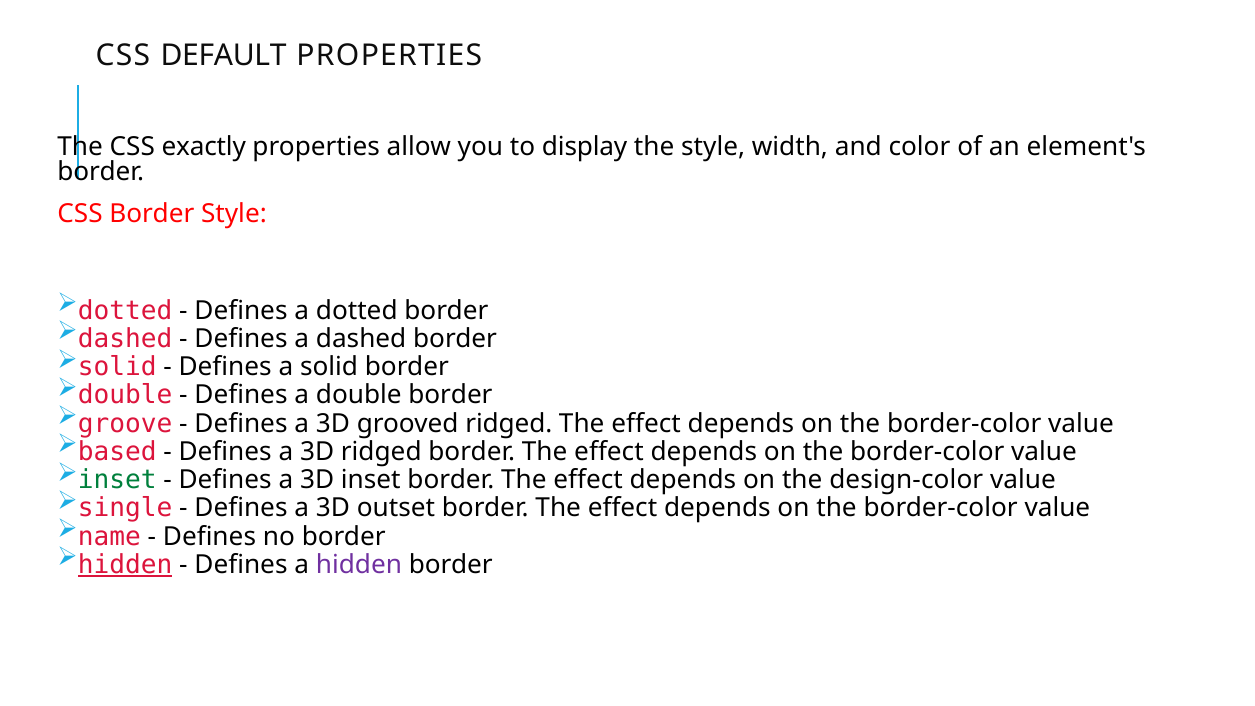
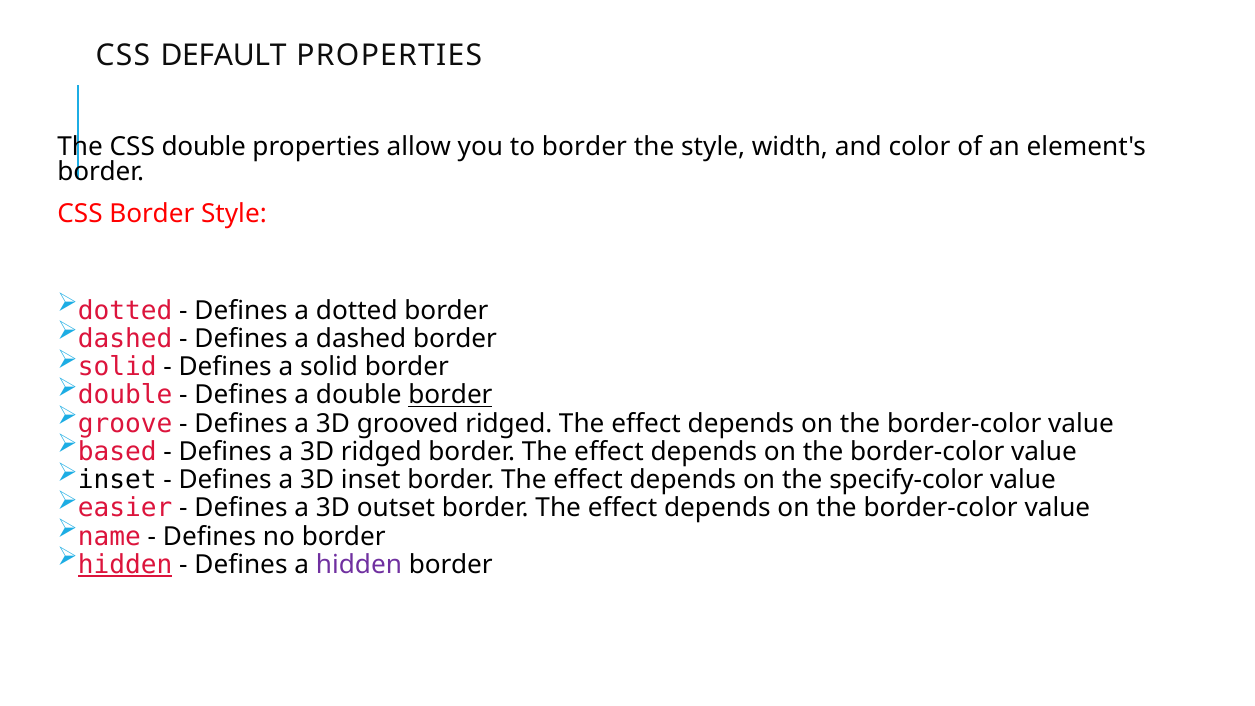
CSS exactly: exactly -> double (204, 147)
to display: display -> border (584, 147)
border underline: none -> present (450, 395)
inset colour: green -> black (117, 480)
design-color: design-color -> specify-color (906, 480)
single: single -> easier (125, 508)
